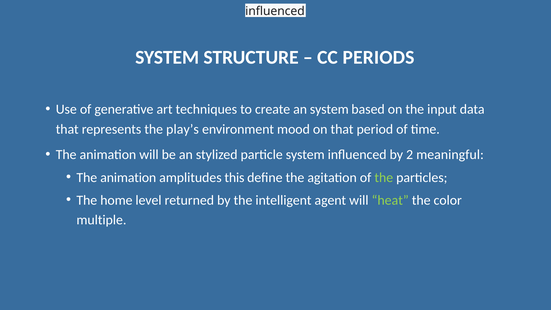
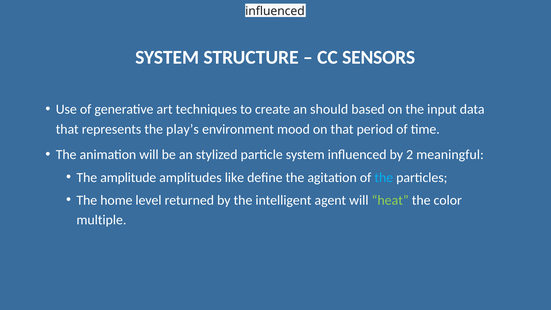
PERIODS: PERIODS -> SENSORS (379, 57)
an system: system -> should (329, 109)
animation: animation -> amplitude (128, 177)
this: this -> like (234, 177)
the colour: light green -> light blue (384, 177)
